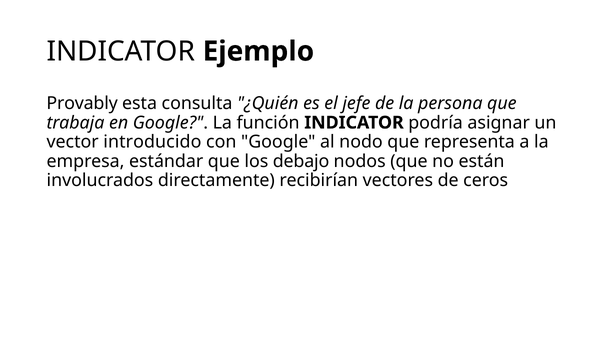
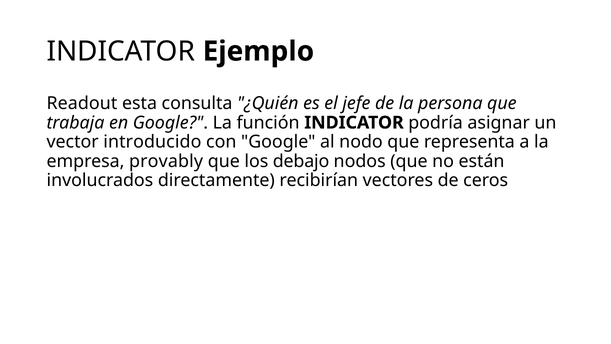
Provably: Provably -> Readout (82, 103)
estándar: estándar -> provably (166, 161)
